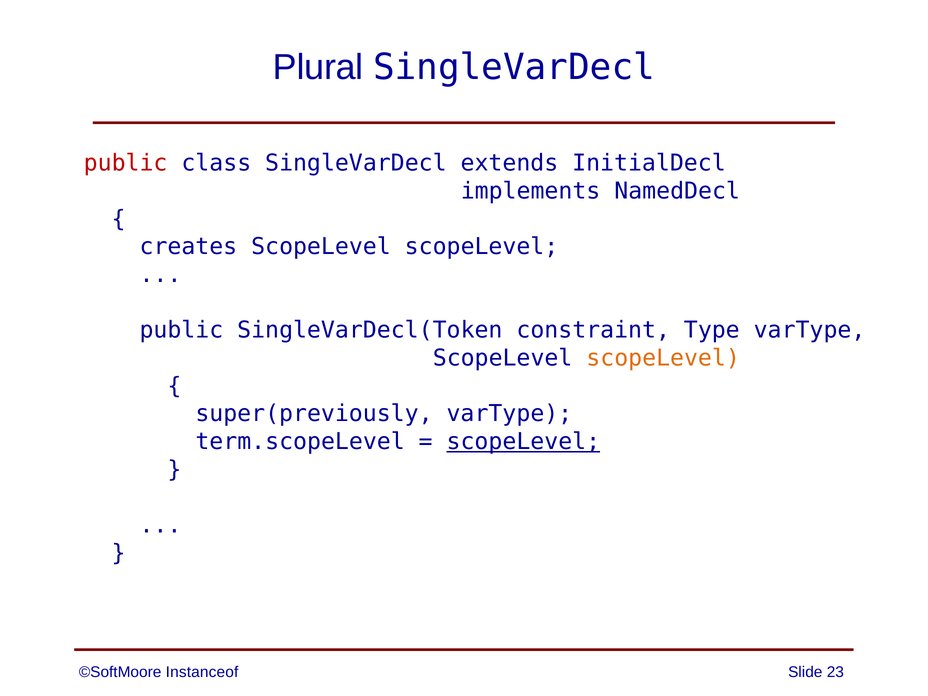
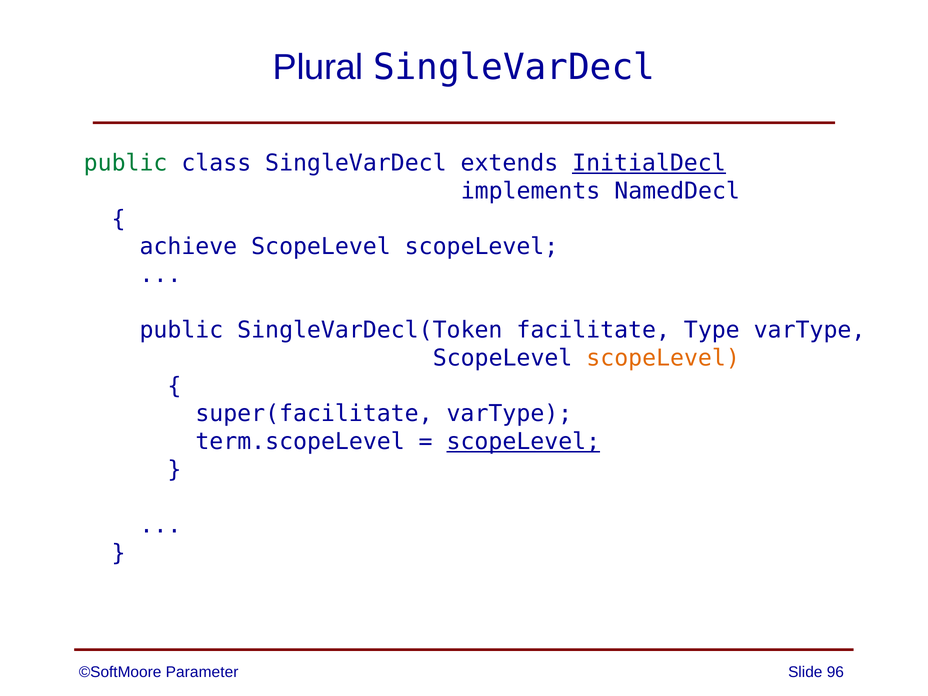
public colour: red -> green (126, 163)
InitialDecl underline: none -> present (649, 163)
creates: creates -> achieve (188, 247)
constraint: constraint -> facilitate (593, 330)
super(previously: super(previously -> super(facilitate (314, 414)
Instanceof: Instanceof -> Parameter (202, 672)
23: 23 -> 96 (835, 672)
